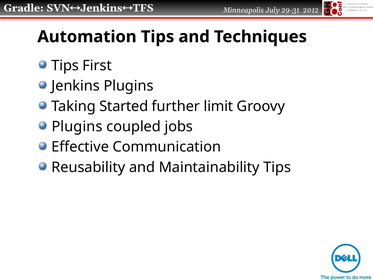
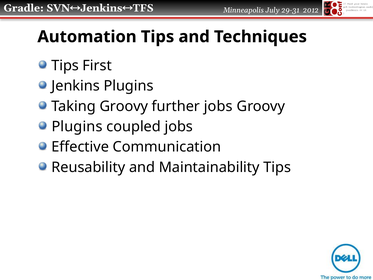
Taking Started: Started -> Groovy (124, 106)
further limit: limit -> jobs (218, 106)
